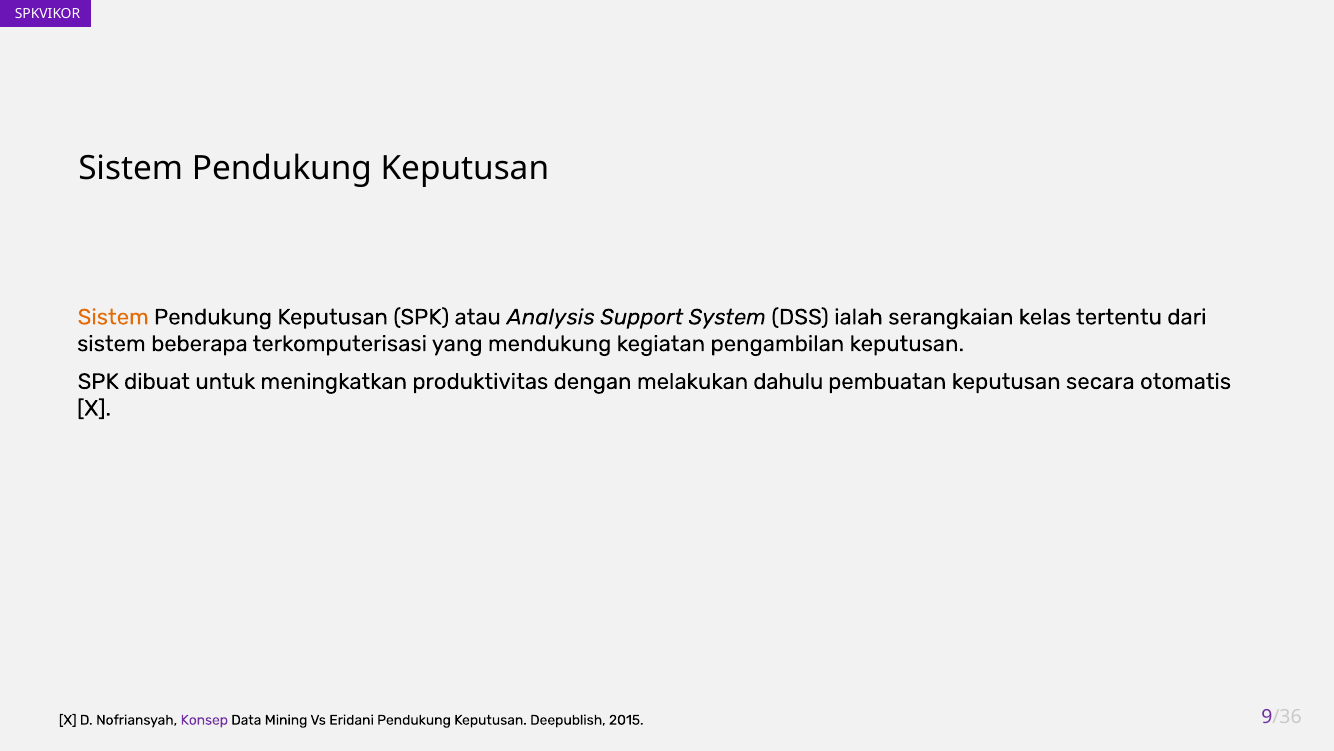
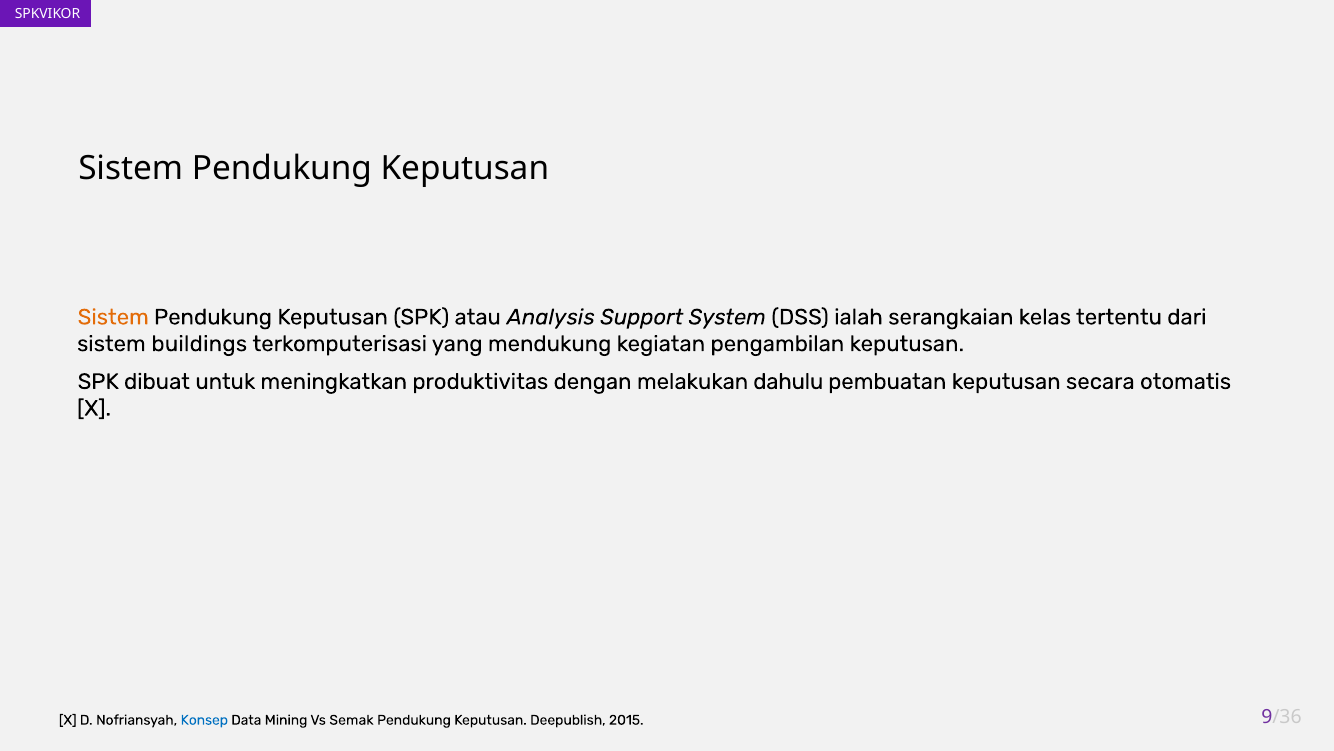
beberapa: beberapa -> buildings (199, 344)
Konsep colour: purple -> blue (204, 719)
Eridani: Eridani -> Semak (351, 719)
